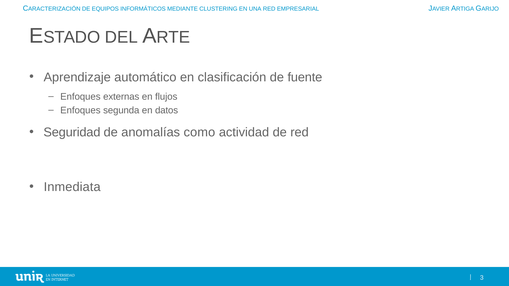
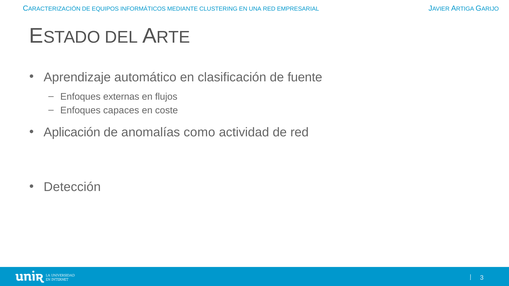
segunda: segunda -> capaces (121, 110)
datos: datos -> coste (167, 110)
Seguridad: Seguridad -> Aplicación (72, 132)
Inmediata: Inmediata -> Detección (72, 187)
